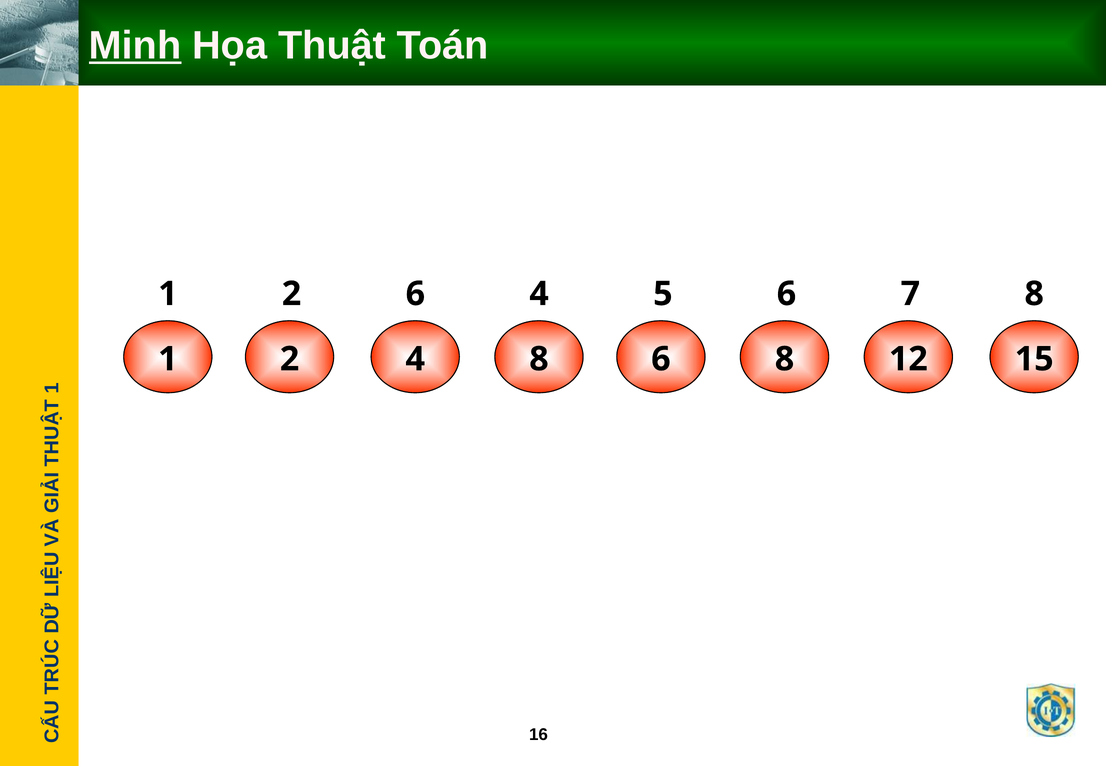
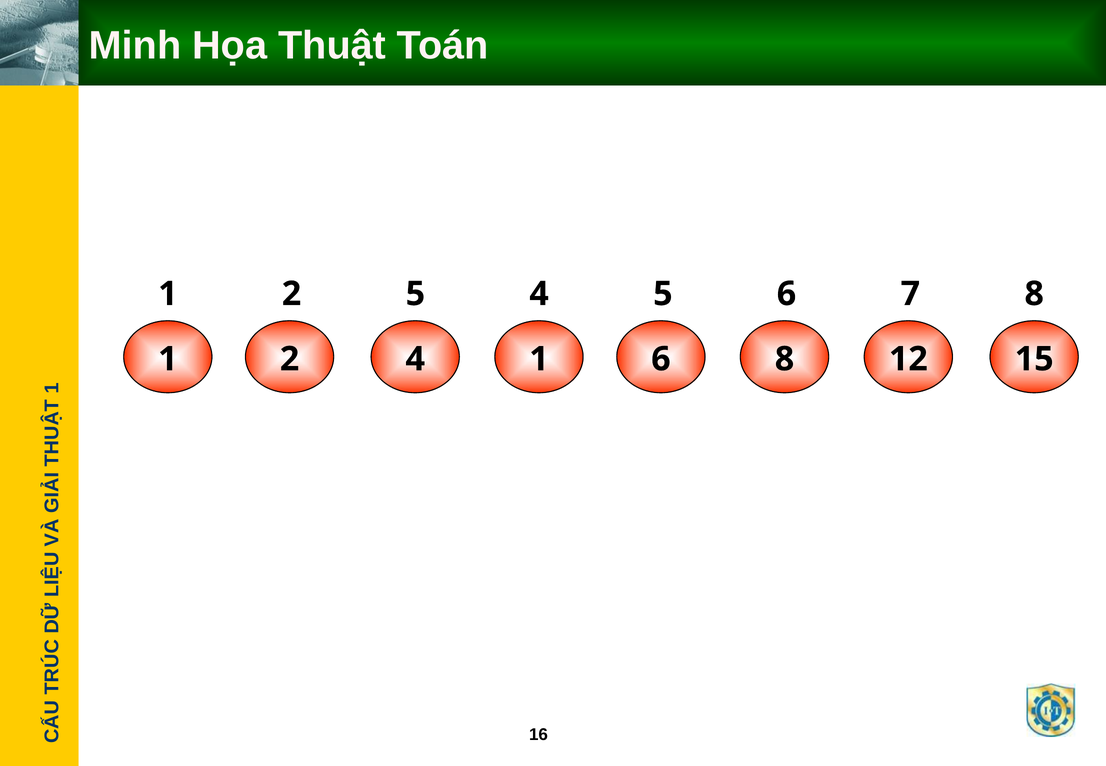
Minh underline: present -> none (135, 45)
2 6: 6 -> 5 (415, 294)
4 8: 8 -> 1 (539, 359)
